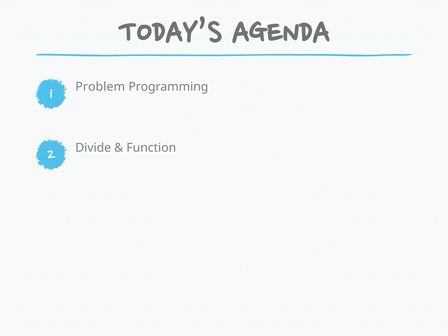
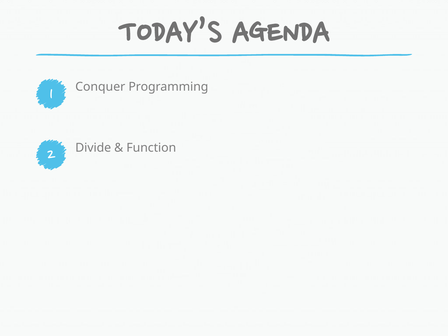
Problem: Problem -> Conquer (100, 87)
